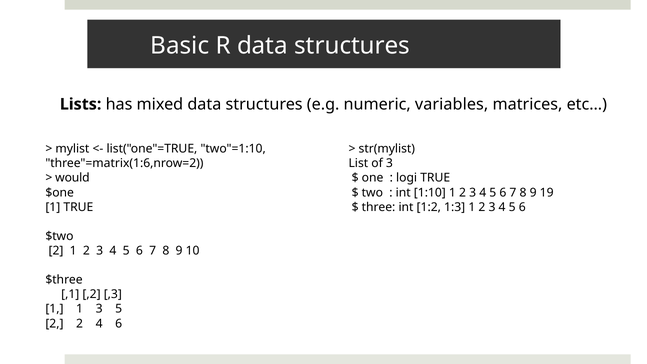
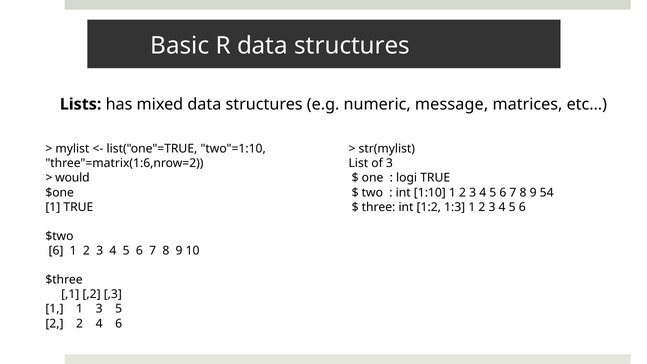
variables: variables -> message (452, 104)
19: 19 -> 54 (547, 192)
2: 2 -> 6 (56, 251)
